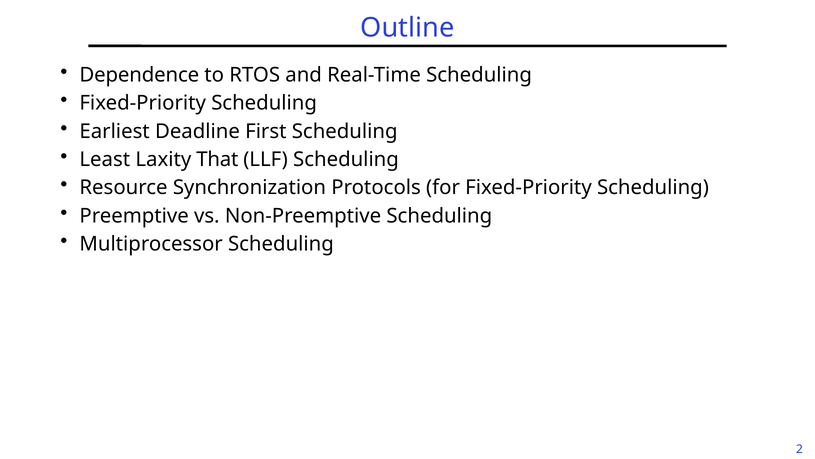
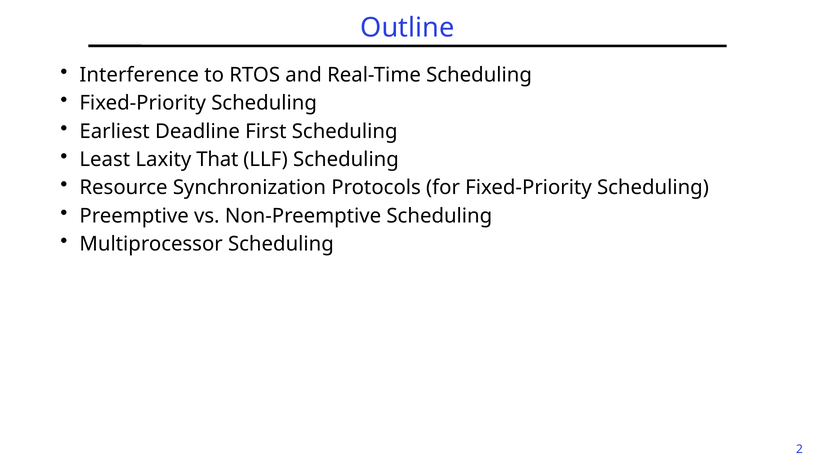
Dependence: Dependence -> Interference (139, 75)
